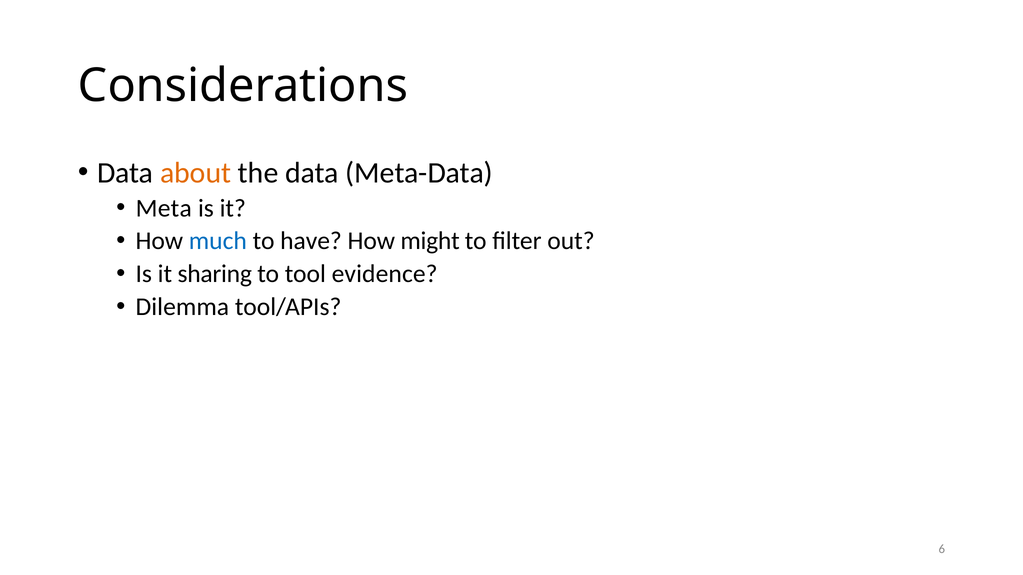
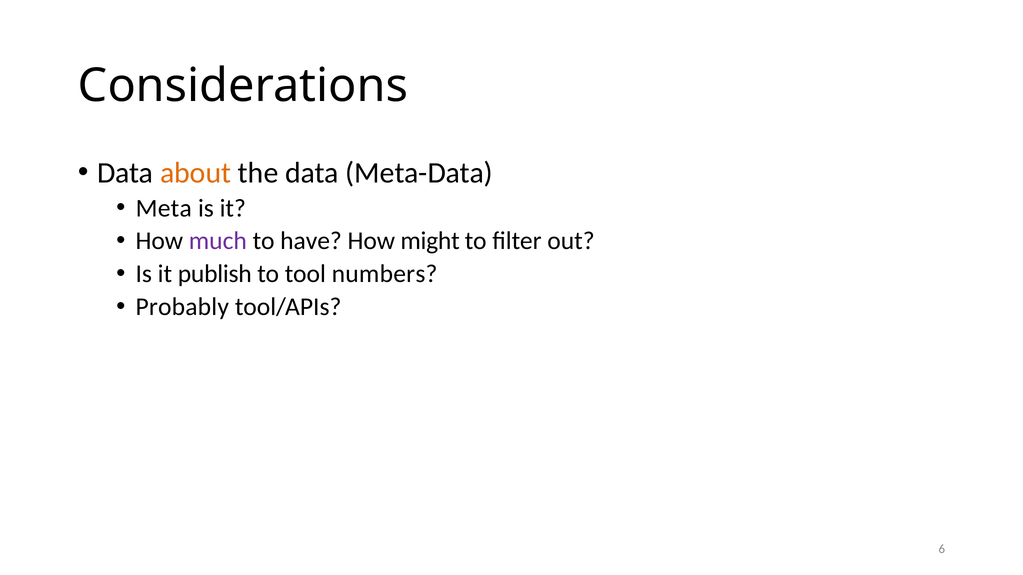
much colour: blue -> purple (218, 241)
sharing: sharing -> publish (215, 274)
evidence: evidence -> numbers (385, 274)
Dilemma: Dilemma -> Probably (182, 307)
